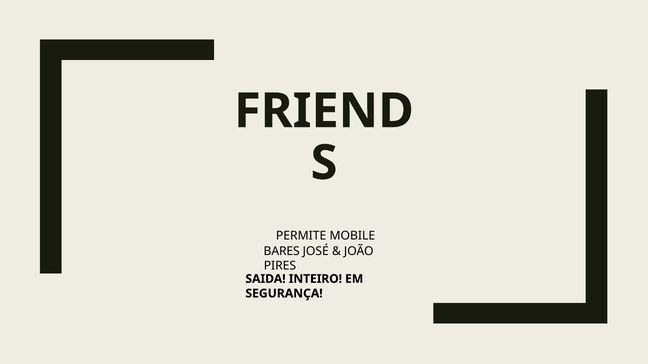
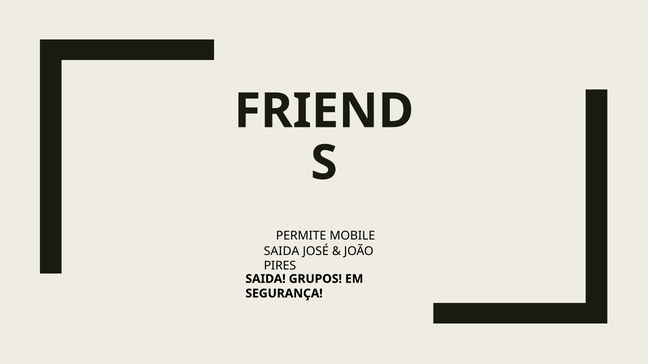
BARES: BARES -> SAIDA (282, 252)
INTEIRO: INTEIRO -> GRUPOS (315, 279)
